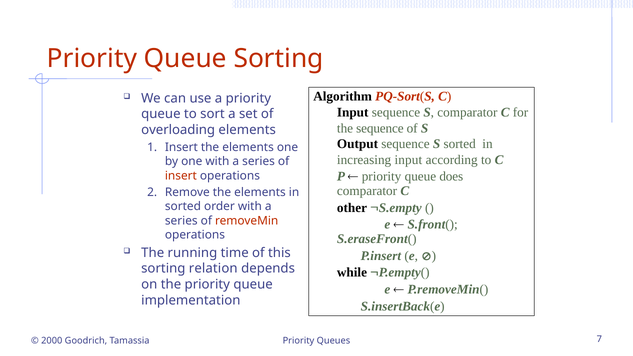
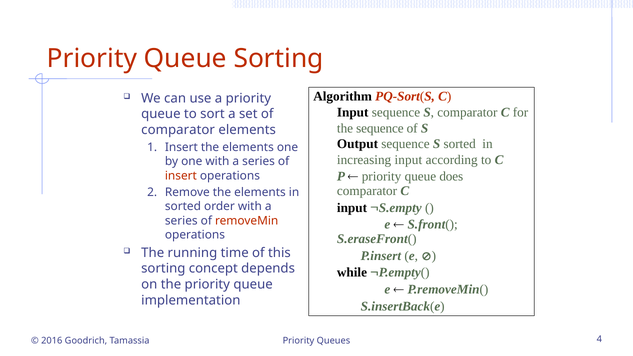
overloading: overloading -> comparator (178, 130)
other: other -> input (352, 208)
relation: relation -> concept (213, 269)
2000: 2000 -> 2016 (52, 341)
7: 7 -> 4 (599, 339)
